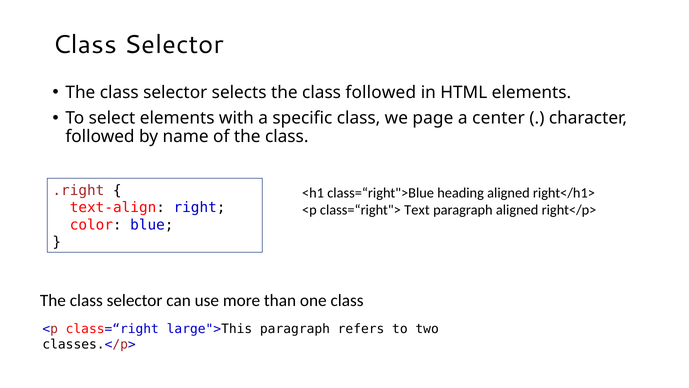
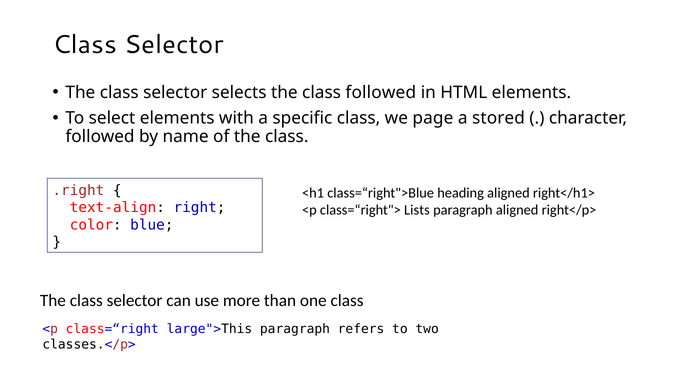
center: center -> stored (499, 118)
Text: Text -> Lists (417, 210)
